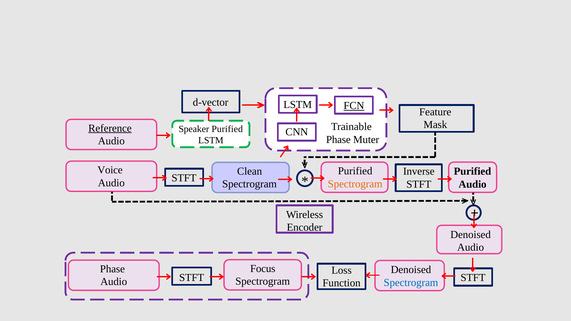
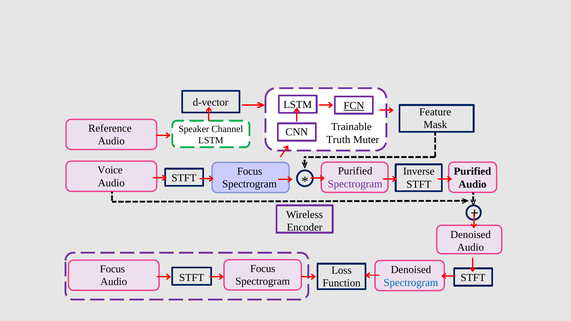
Reference underline: present -> none (110, 128)
Speaker Purified: Purified -> Channel (227, 129)
Phase: Phase -> Truth (338, 140)
Clean: Clean -> Focus (250, 171)
Spectrogram colour: orange -> purple (355, 184)
Phase: Phase -> Focus (112, 269)
